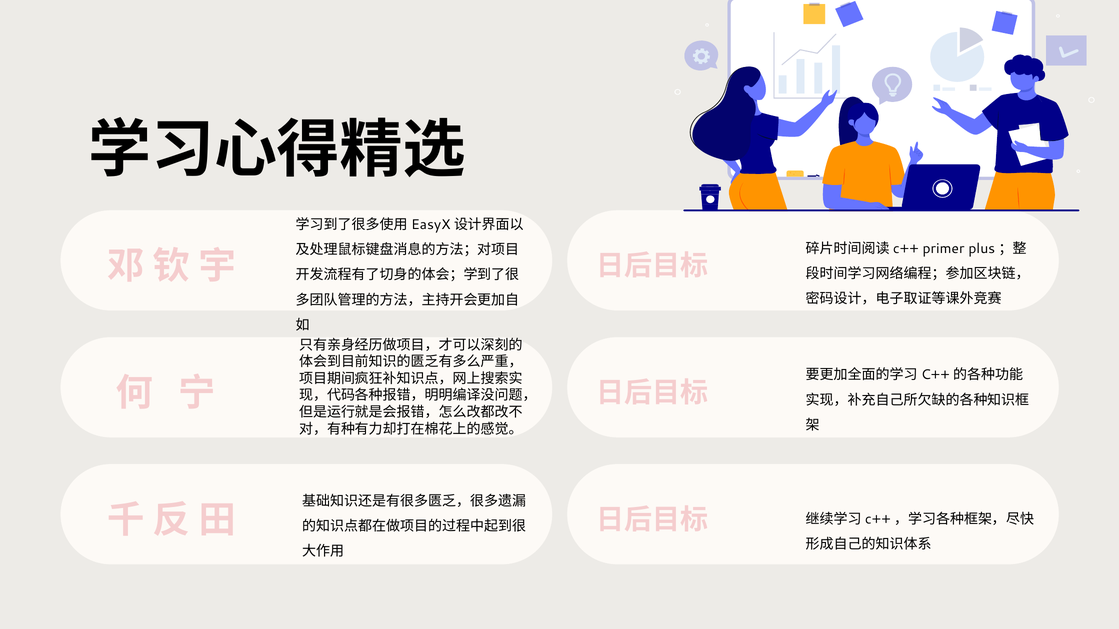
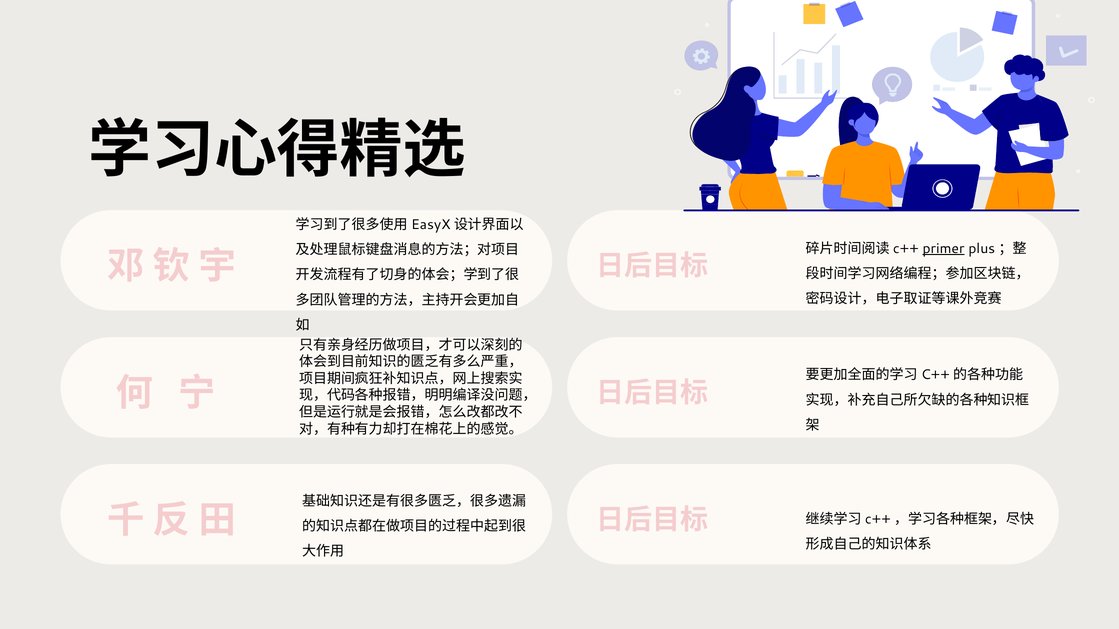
primer underline: none -> present (944, 249)
